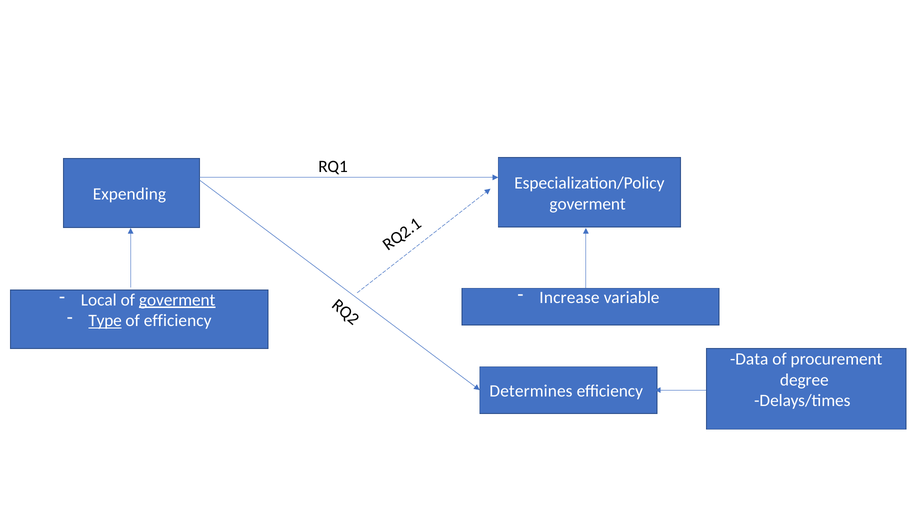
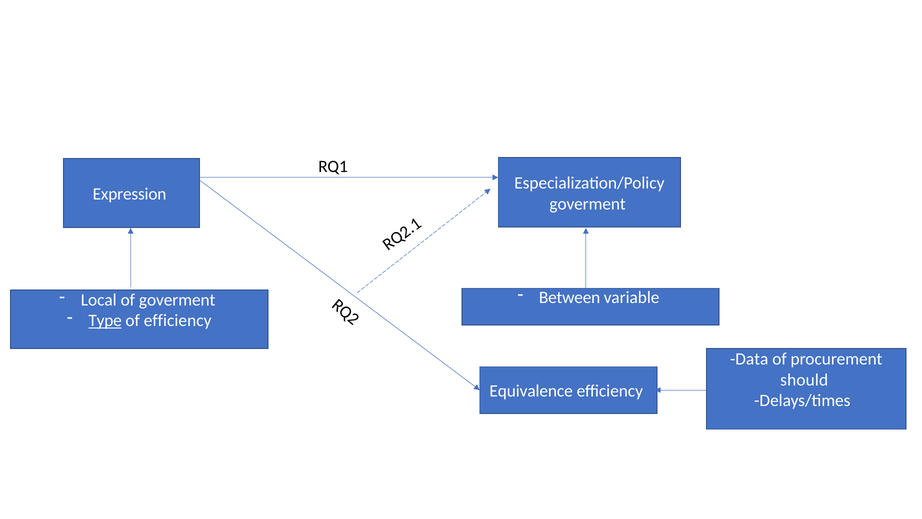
Expending: Expending -> Expression (130, 194)
Increase: Increase -> Between (570, 297)
goverment underline: present -> none (177, 300)
degree: degree -> should (804, 380)
Determines: Determines -> Equivalence (531, 391)
